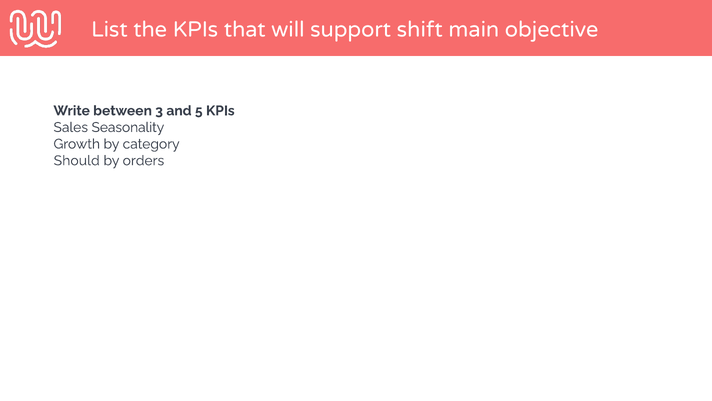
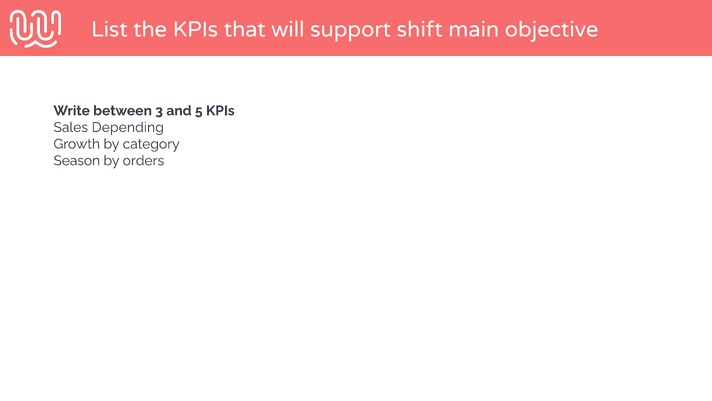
Seasonality: Seasonality -> Depending (128, 127)
Should: Should -> Season (77, 160)
